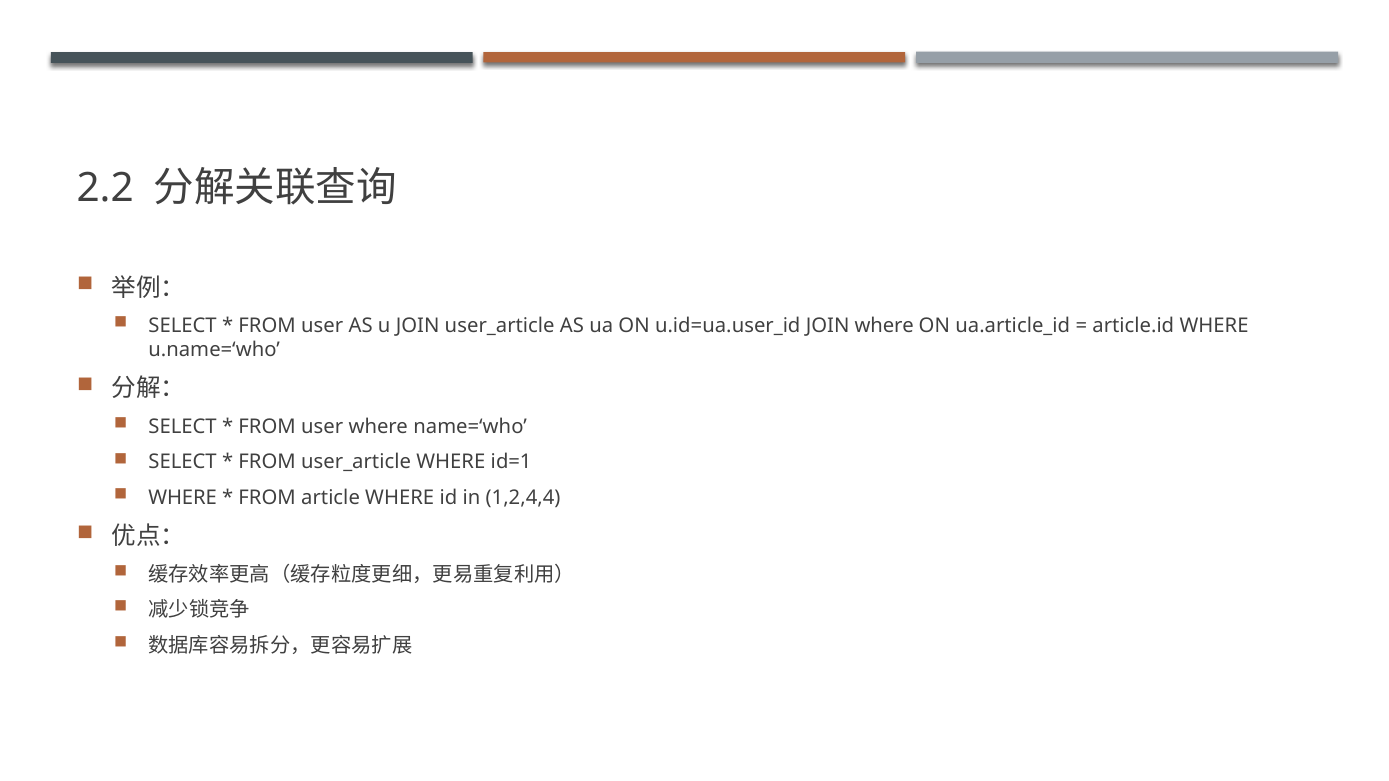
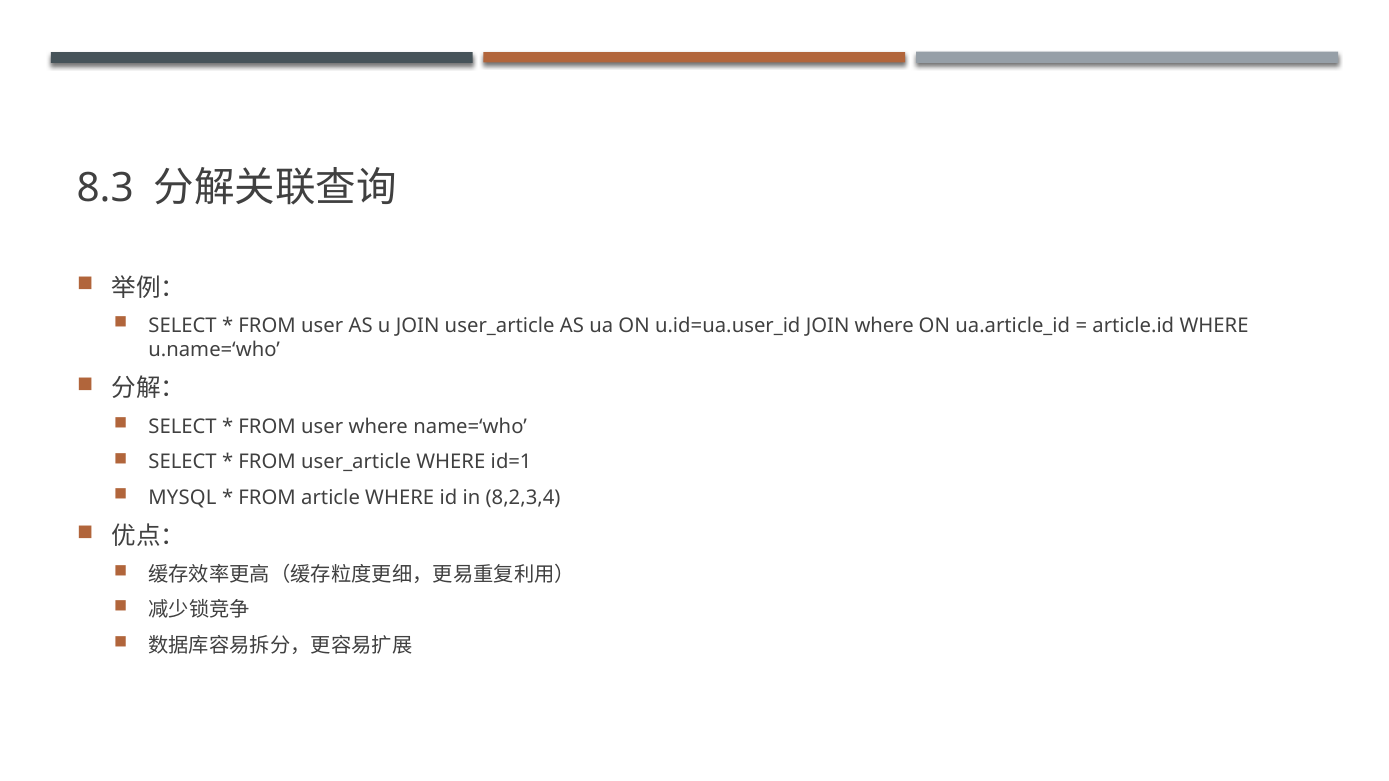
2.2: 2.2 -> 8.3 (105, 189)
WHERE: WHERE -> MYSQL (182, 498)
1,2,4,4: 1,2,4,4 -> 8,2,3,4 (523, 498)
